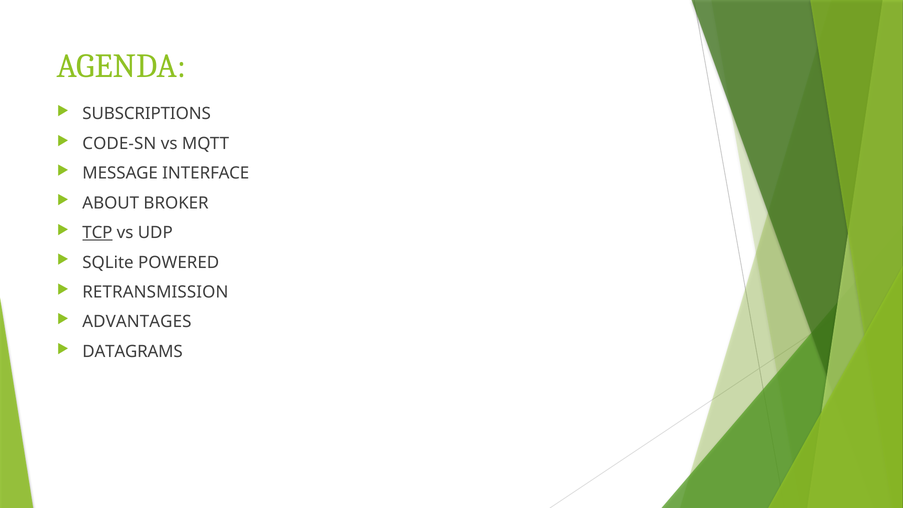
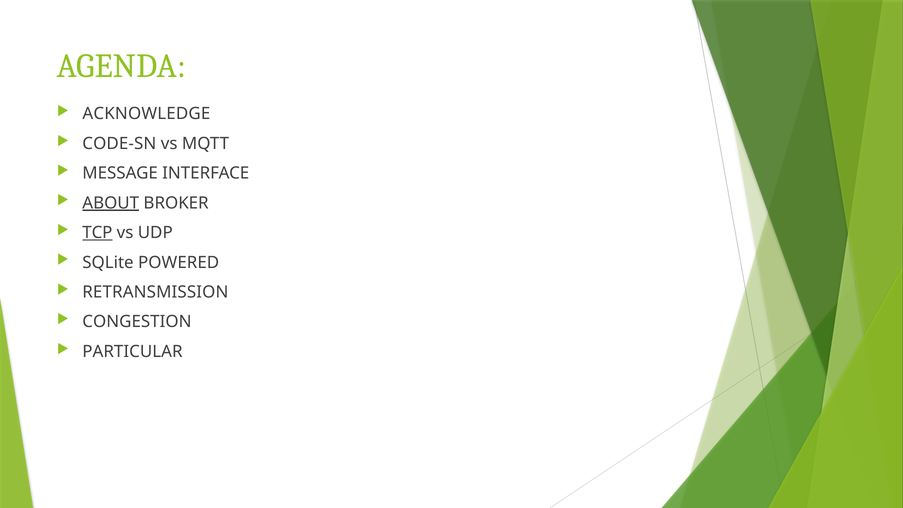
SUBSCRIPTIONS: SUBSCRIPTIONS -> ACKNOWLEDGE (146, 114)
ABOUT underline: none -> present (111, 203)
ADVANTAGES: ADVANTAGES -> CONGESTION (137, 322)
DATAGRAMS: DATAGRAMS -> PARTICULAR (132, 352)
